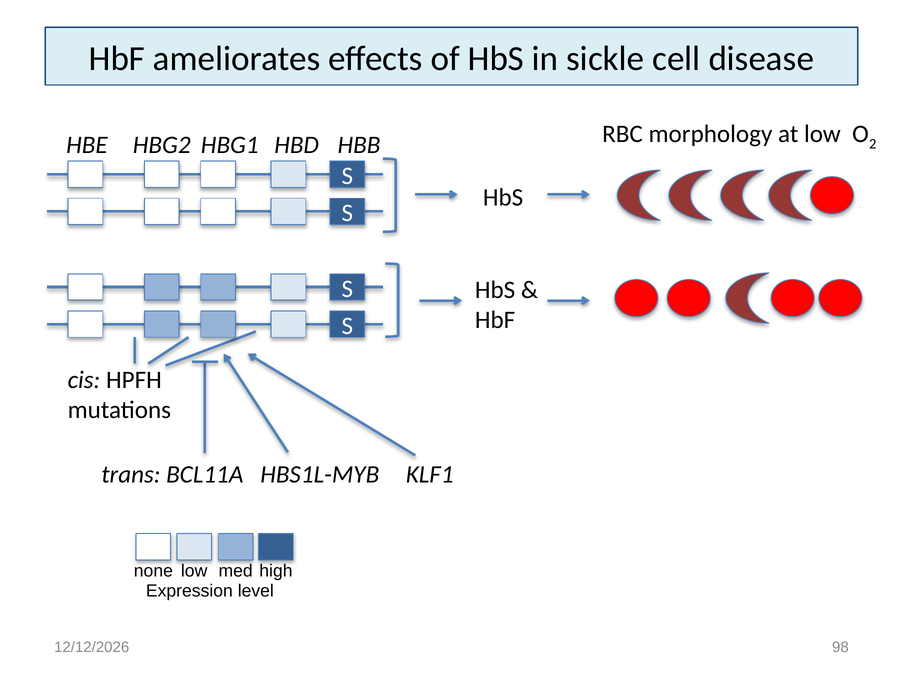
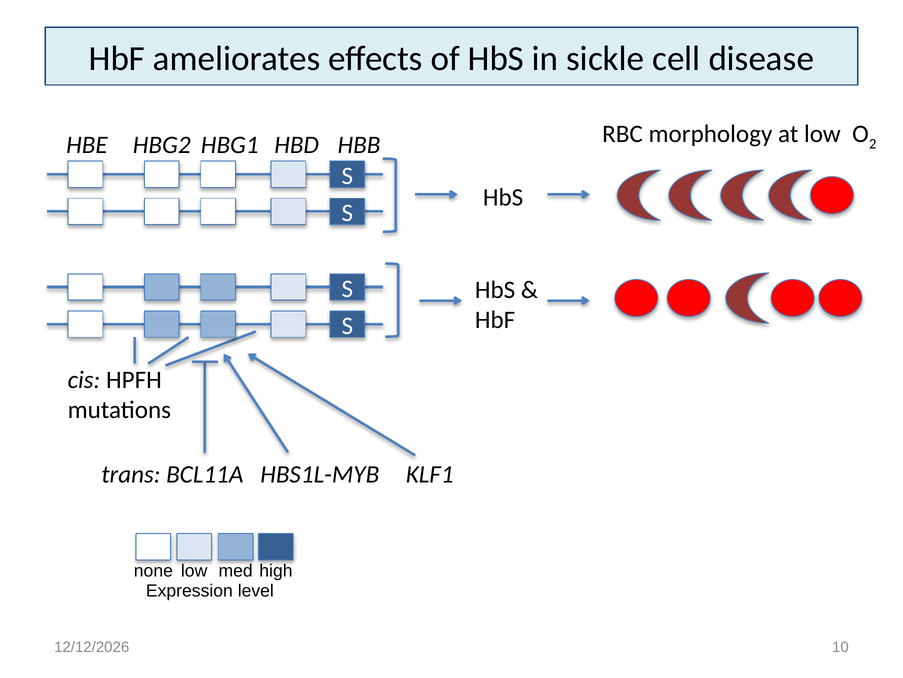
98: 98 -> 10 (840, 647)
